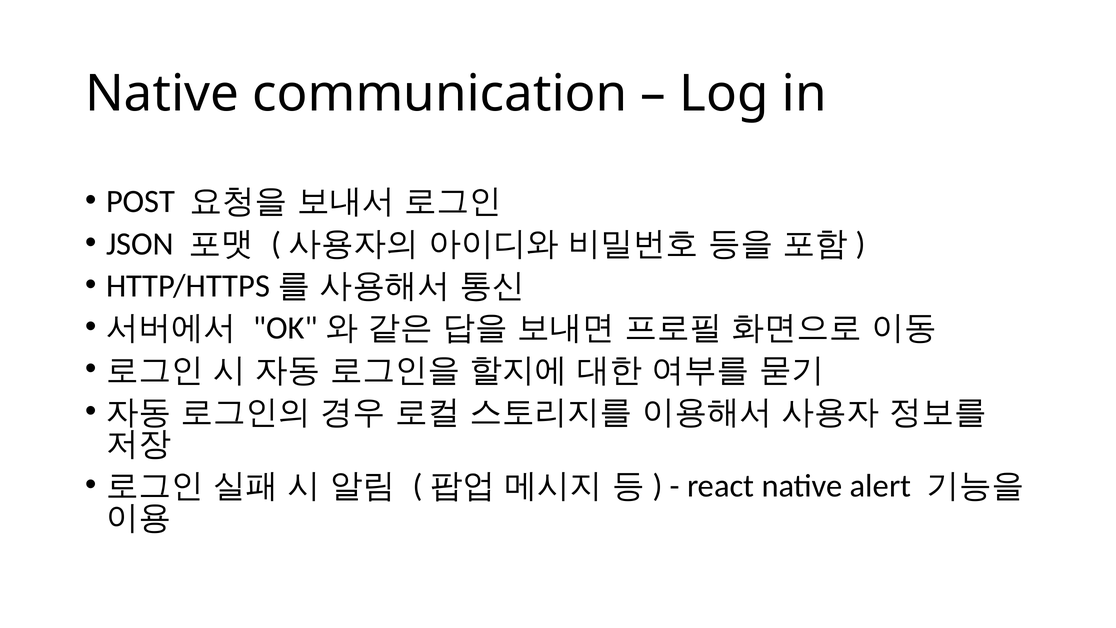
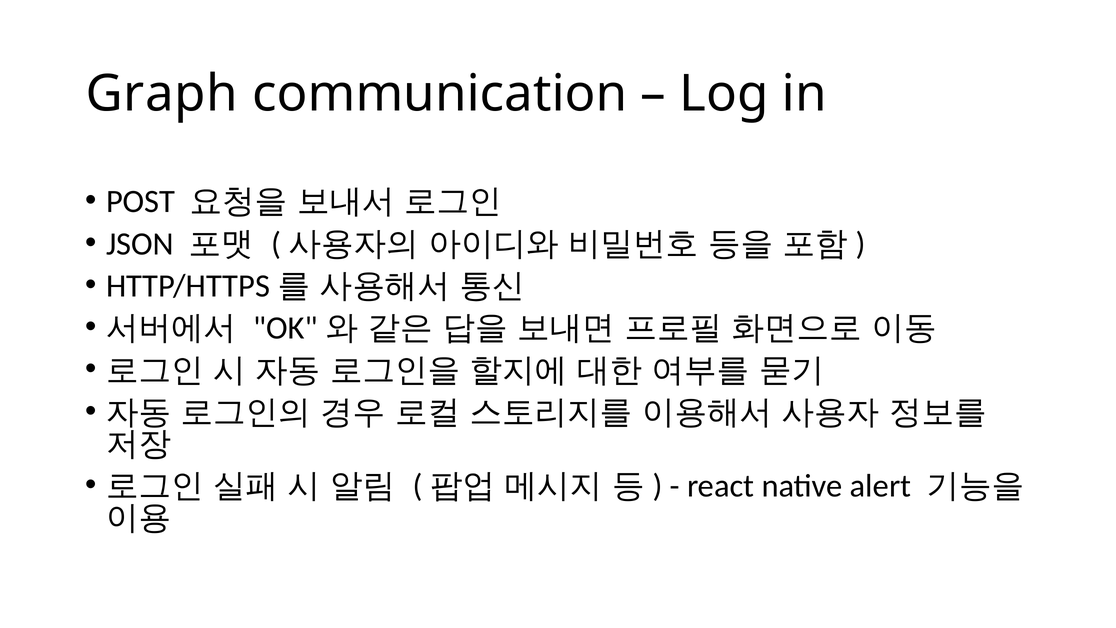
Native: Native -> Graph (162, 94)
